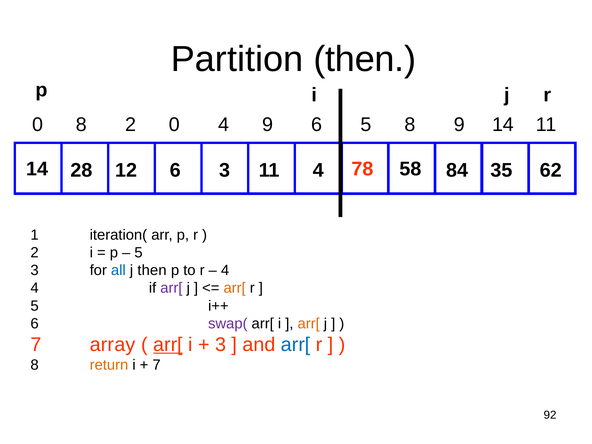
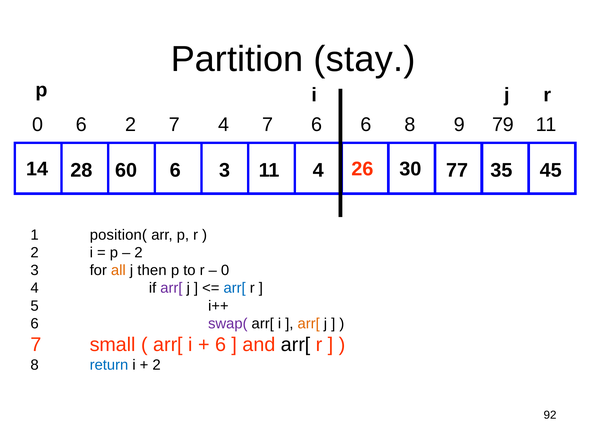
Partition then: then -> stay (364, 59)
0 8: 8 -> 6 (81, 125)
2 0: 0 -> 7 (174, 125)
4 9: 9 -> 7 (268, 125)
6 5: 5 -> 6 (366, 125)
9 14: 14 -> 79 (503, 125)
12: 12 -> 60 (126, 170)
78: 78 -> 26 (363, 169)
58: 58 -> 30 (411, 169)
84: 84 -> 77 (457, 170)
62: 62 -> 45 (551, 170)
iteration(: iteration( -> position( (118, 235)
5: 5 -> 2 (139, 253)
all colour: blue -> orange (118, 270)
4: 4 -> 0 (225, 270)
arr[ colour: orange -> blue (235, 288)
array: array -> small (113, 345)
arr[ underline: present -> none (168, 345)
3: 3 -> 6 (221, 345)
arr[ colour: blue -> black (296, 345)
return colour: orange -> blue (109, 365)
7: 7 -> 2 (157, 365)
